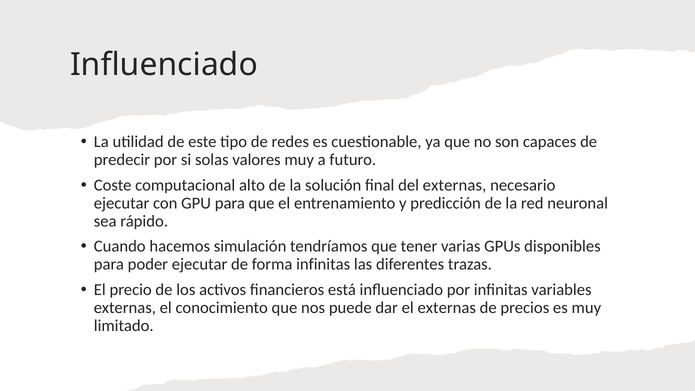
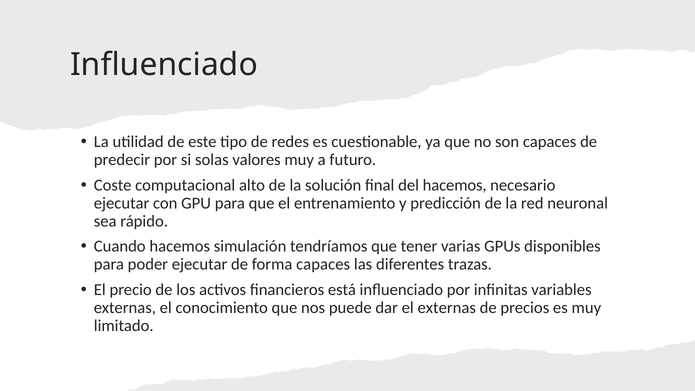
del externas: externas -> hacemos (455, 185)
forma infinitas: infinitas -> capaces (323, 264)
